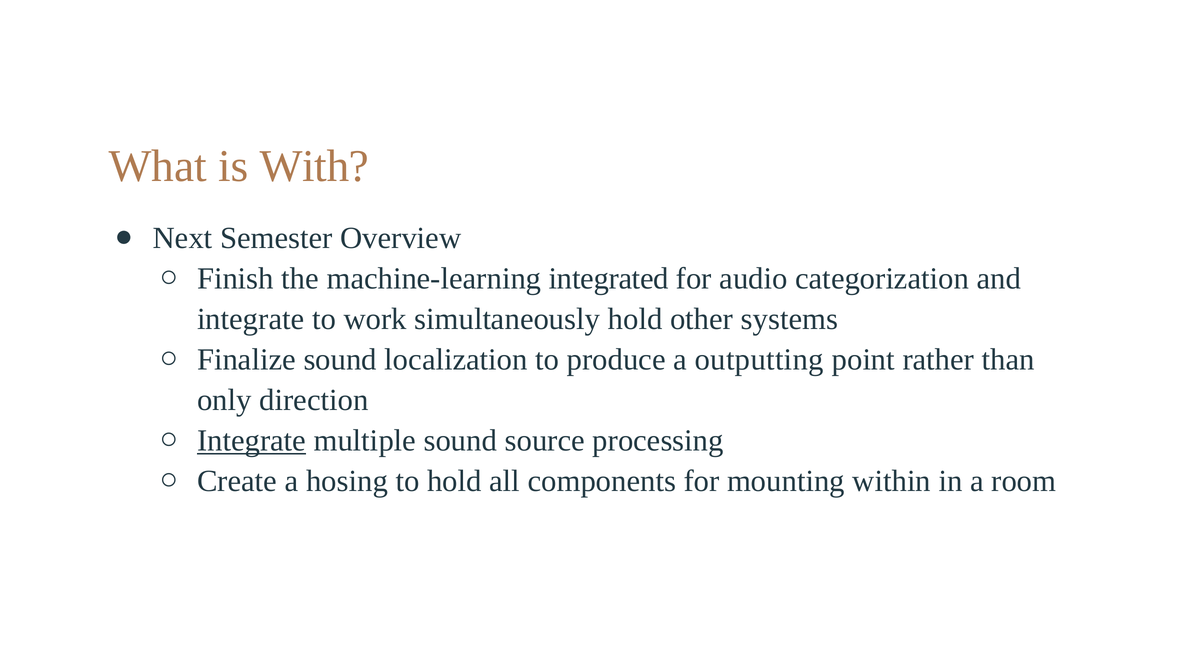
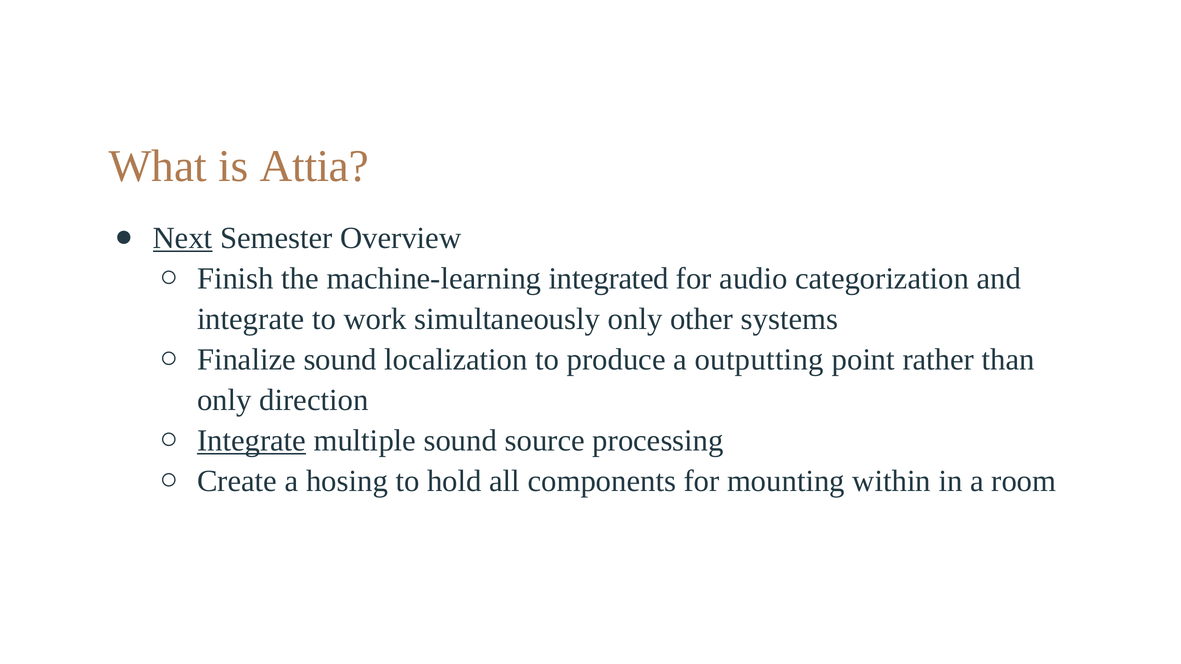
With: With -> Attia (314, 166)
Next underline: none -> present (183, 238)
simultaneously hold: hold -> only (635, 319)
